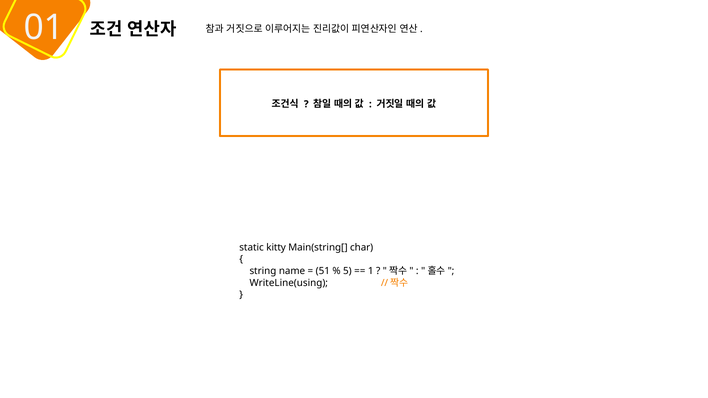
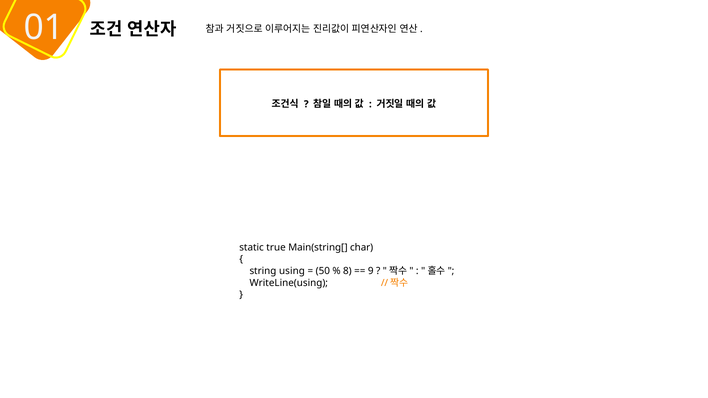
kitty: kitty -> true (276, 248)
name: name -> using (292, 271)
51: 51 -> 50 (323, 271)
5: 5 -> 8 (347, 271)
1: 1 -> 9 (371, 271)
